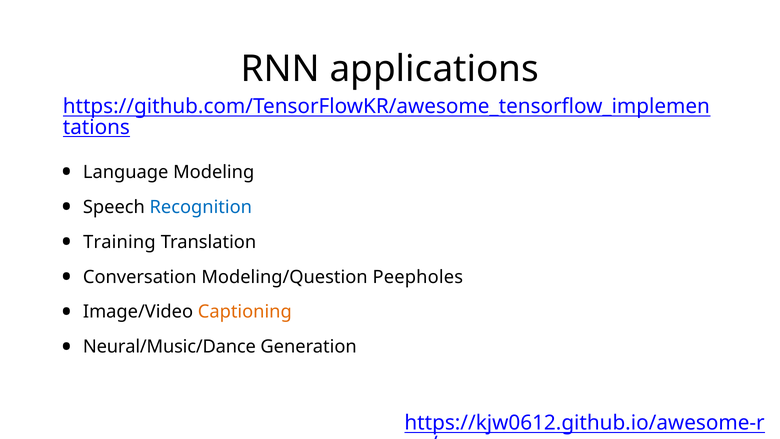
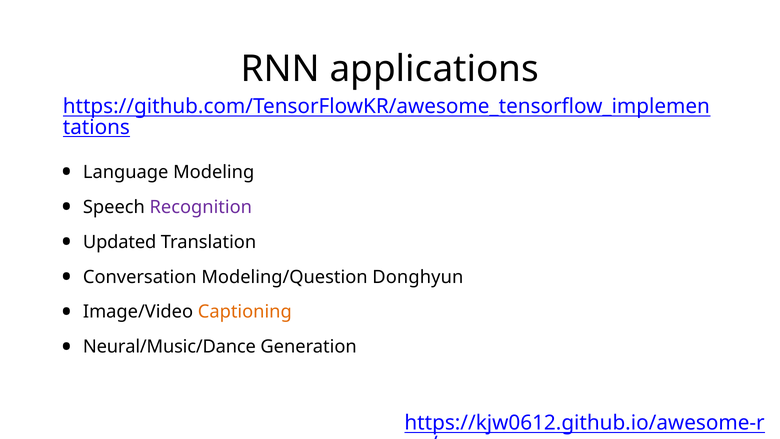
Recognition colour: blue -> purple (201, 207)
Training: Training -> Updated (120, 242)
Peepholes: Peepholes -> Donghyun (418, 277)
